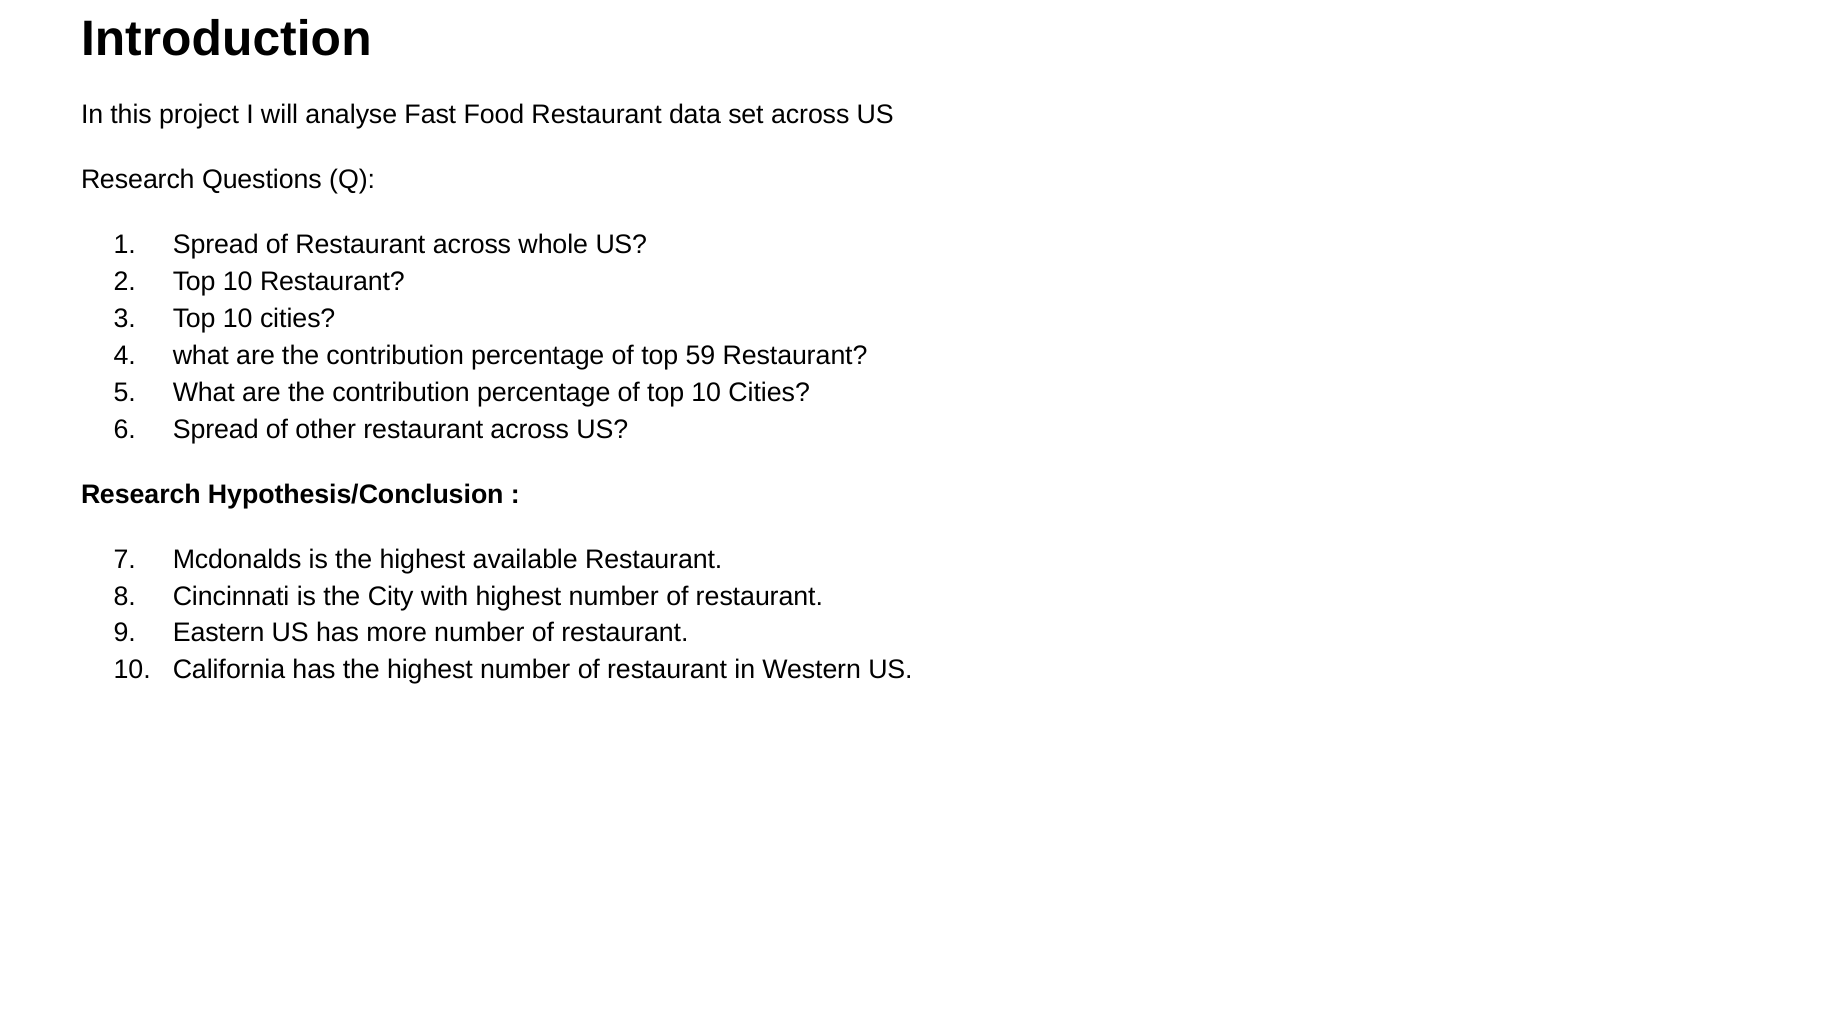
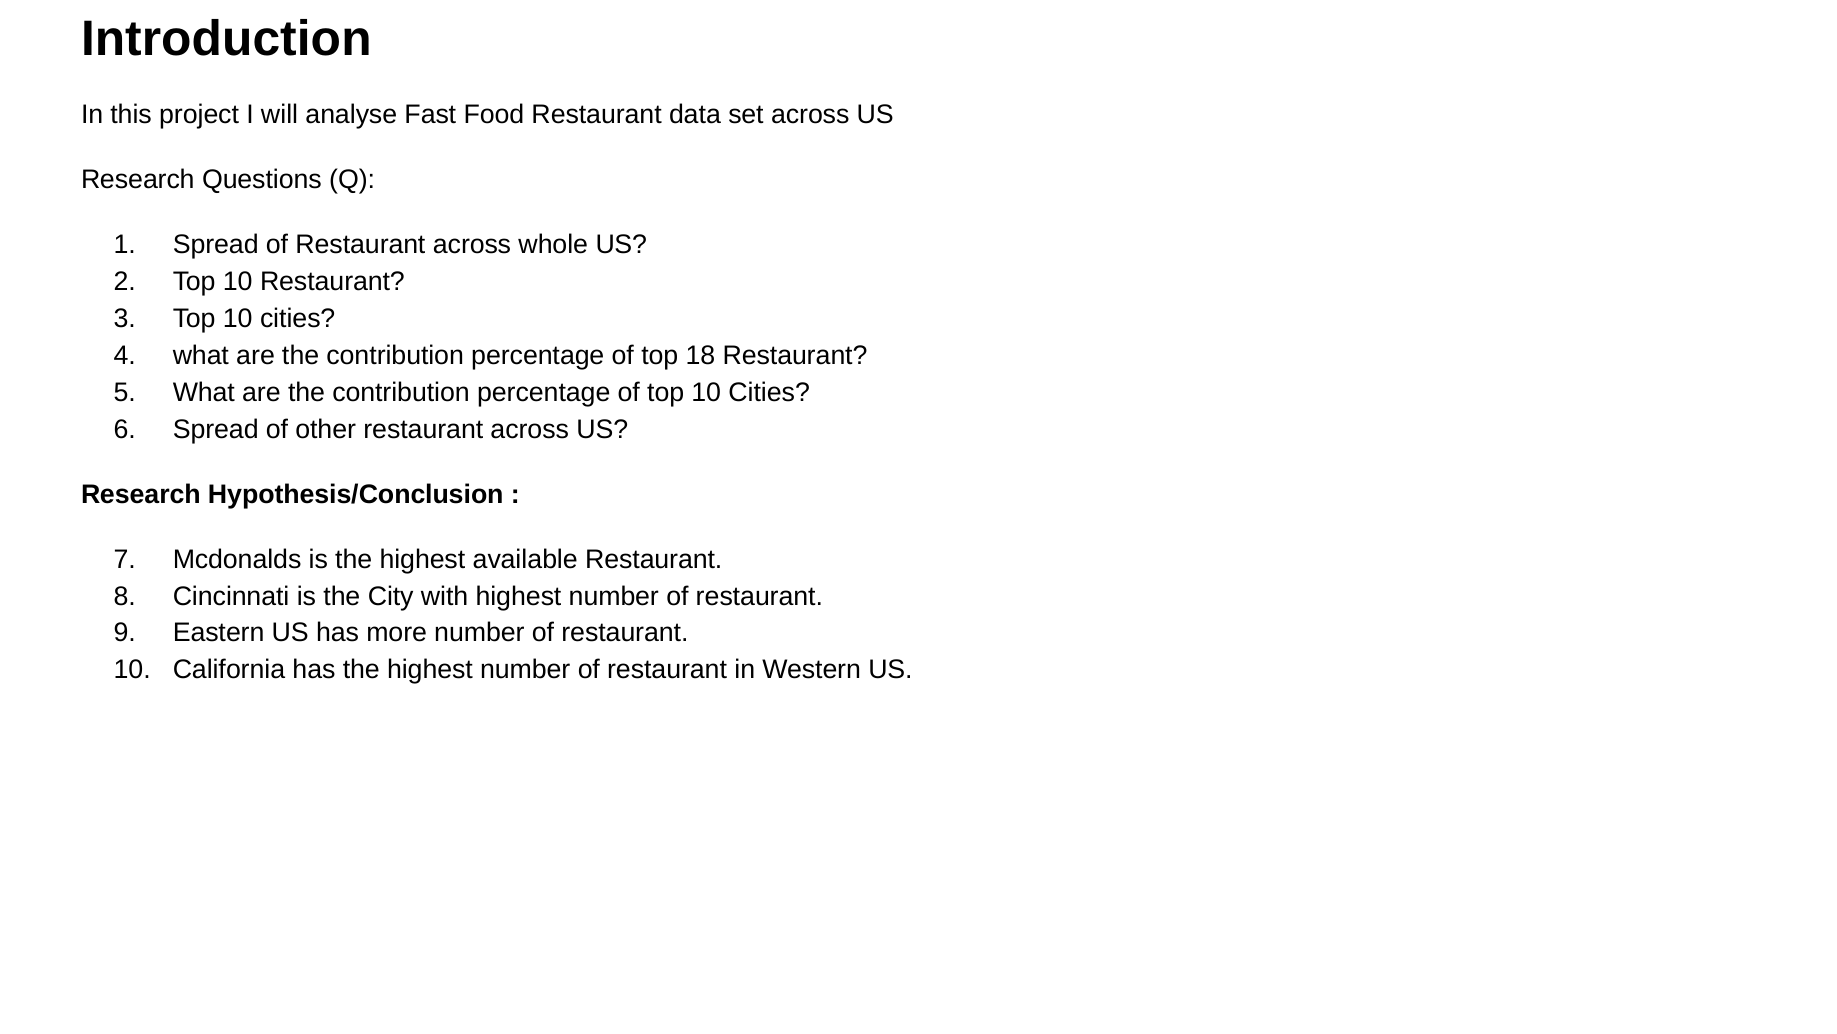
59: 59 -> 18 (701, 355)
